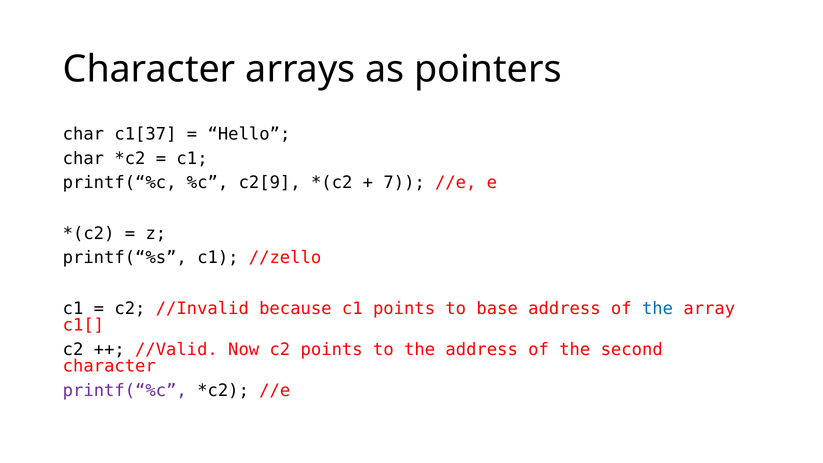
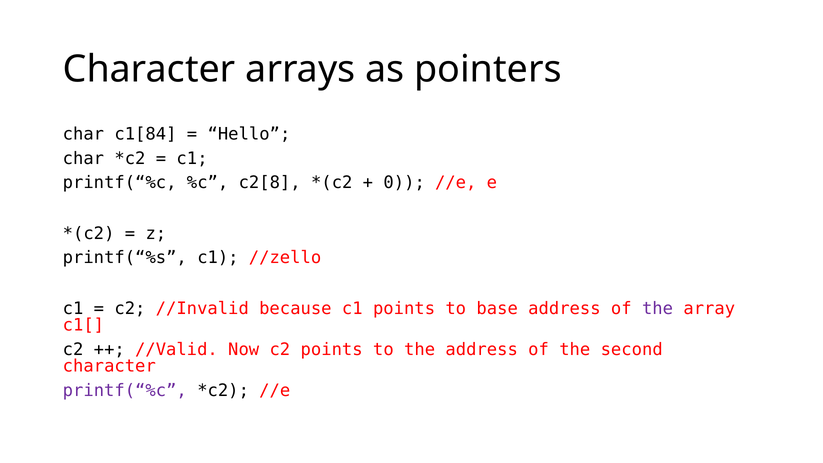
c1[37: c1[37 -> c1[84 (145, 134)
c2[9: c2[9 -> c2[8 (270, 183)
7: 7 -> 0 (404, 183)
the colour: blue -> purple (658, 308)
